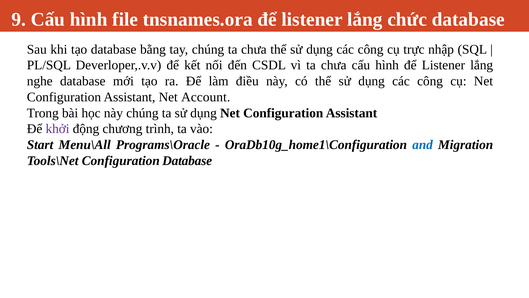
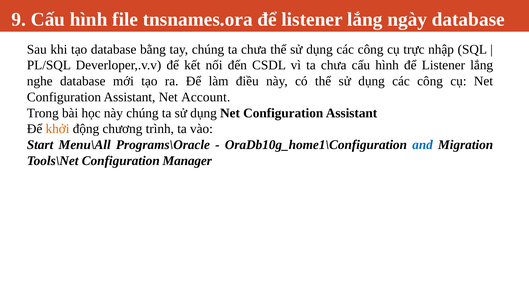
chức: chức -> ngày (407, 19)
khởi colour: purple -> orange (58, 129)
Configuration Database: Database -> Manager (187, 160)
